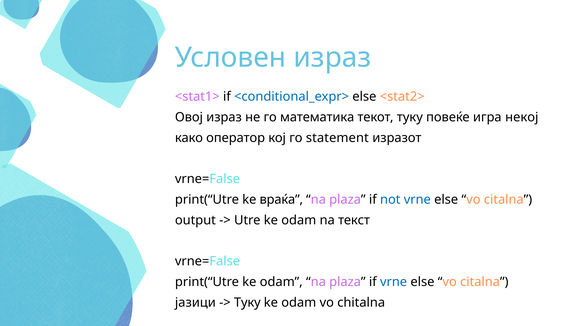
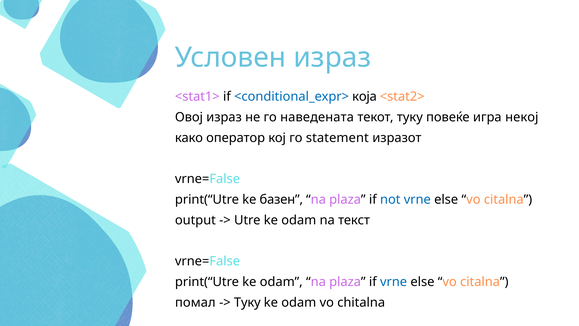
еlse: еlse -> која (365, 96)
математика: математика -> наведената (317, 117)
враќа: враќа -> базен (281, 199)
јазици: јазици -> помал (195, 302)
